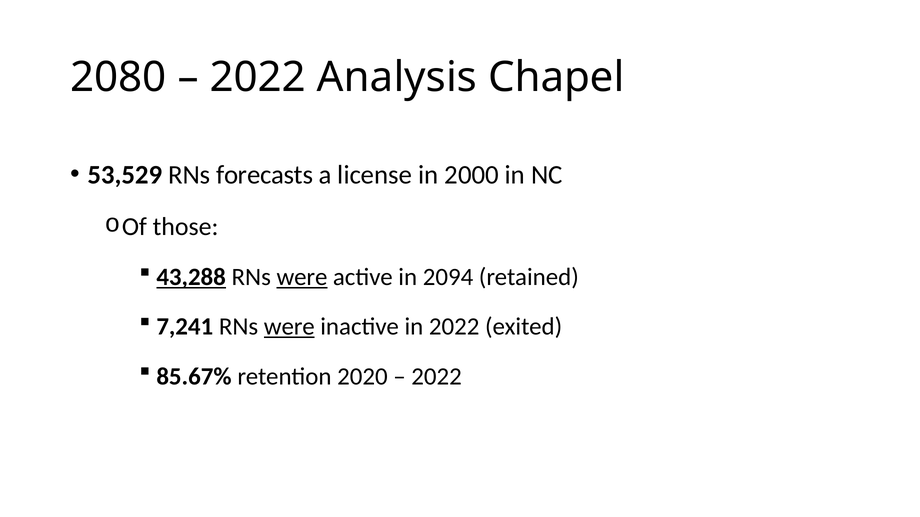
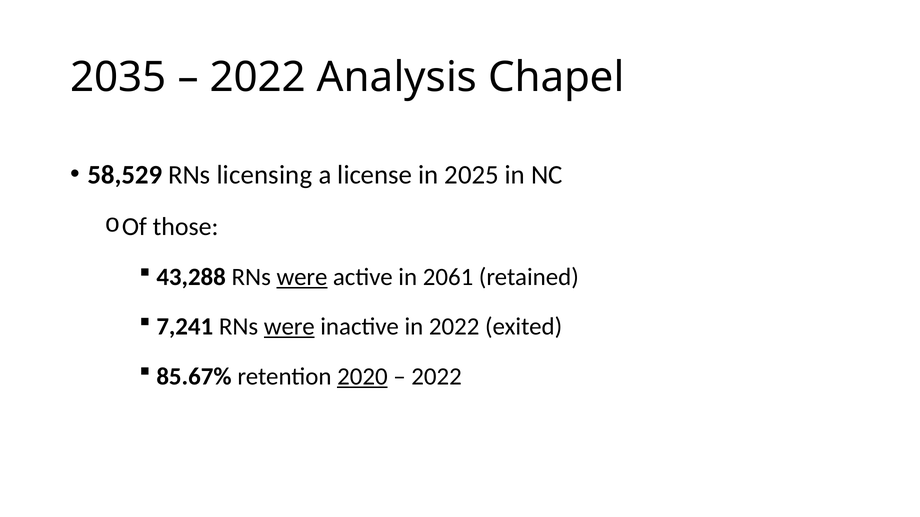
2080: 2080 -> 2035 (118, 77)
53,529: 53,529 -> 58,529 (125, 175)
forecasts: forecasts -> licensing (264, 175)
2000: 2000 -> 2025 (472, 175)
43,288 underline: present -> none (191, 277)
2094: 2094 -> 2061 (448, 277)
2020 underline: none -> present (362, 377)
